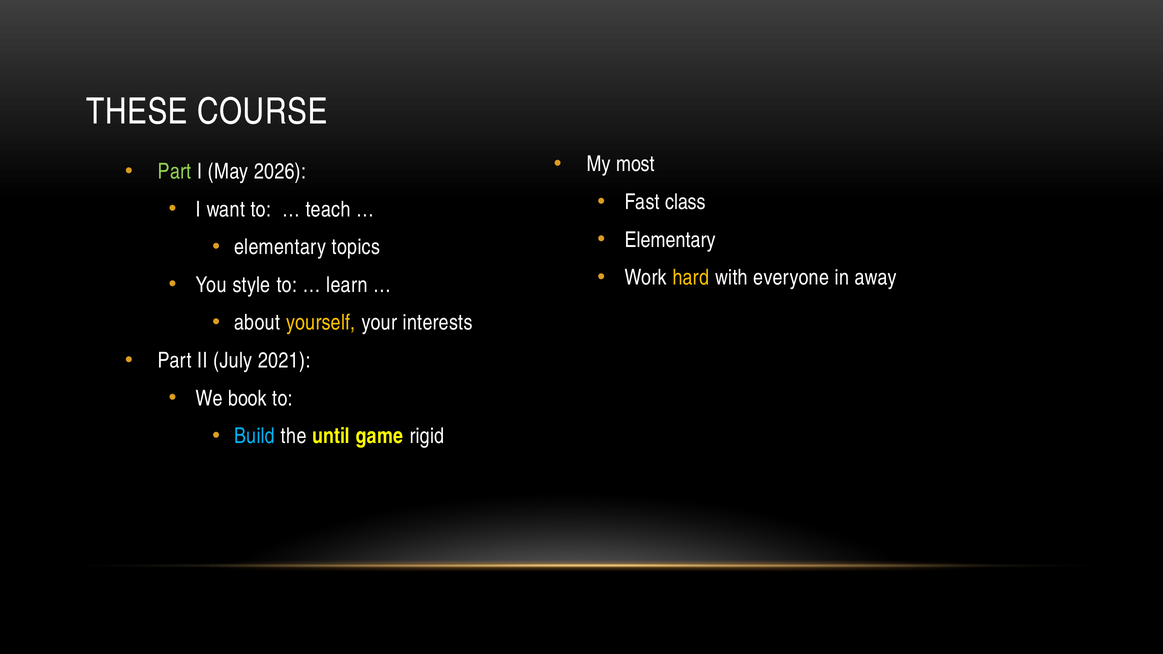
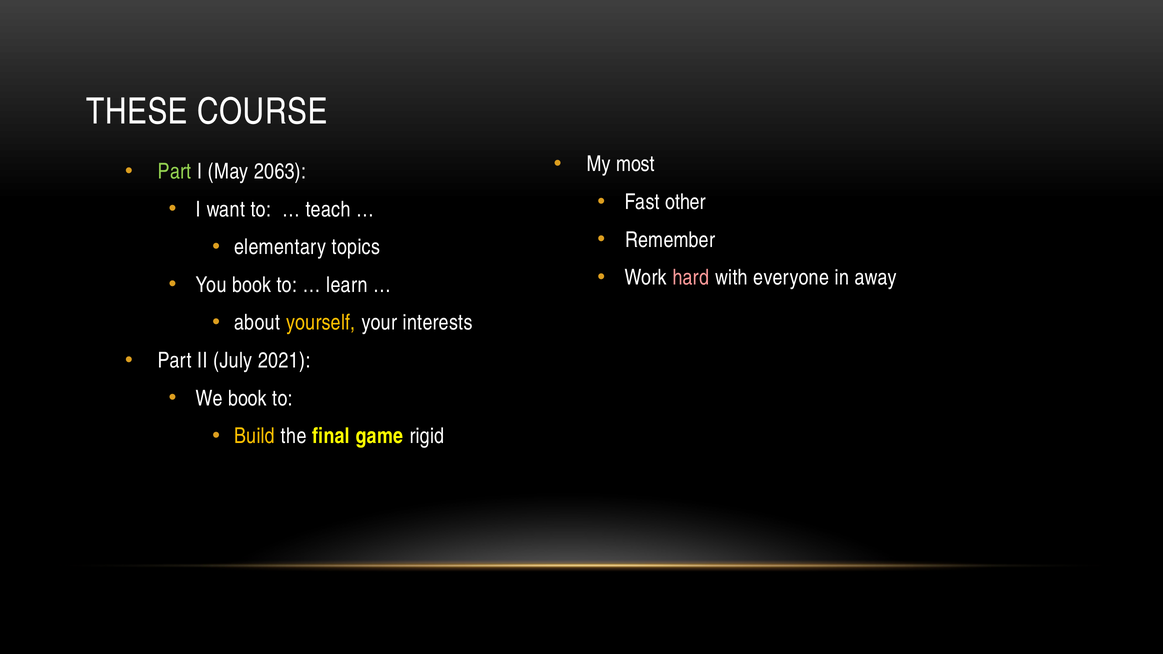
2026: 2026 -> 2063 (280, 172)
class: class -> other (686, 202)
Elementary: Elementary -> Remember (670, 240)
hard colour: yellow -> pink (691, 278)
You style: style -> book (252, 285)
Build colour: light blue -> yellow (255, 436)
until: until -> final (331, 436)
